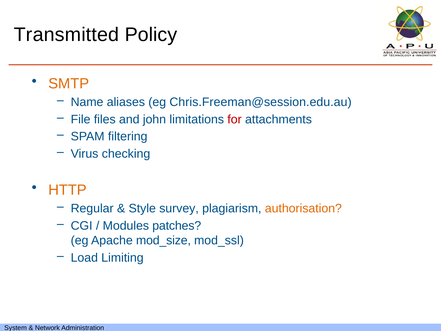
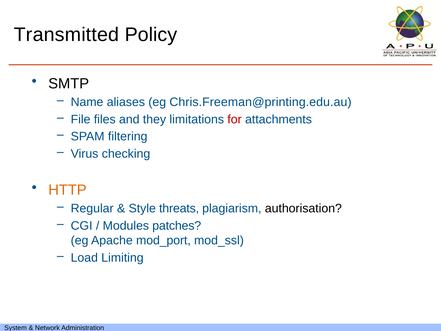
SMTP colour: orange -> black (69, 84)
Chris.Freeman@session.edu.au: Chris.Freeman@session.edu.au -> Chris.Freeman@printing.edu.au (261, 102)
john: john -> they (154, 119)
survey: survey -> threats (179, 208)
authorisation colour: orange -> black (303, 208)
mod_size: mod_size -> mod_port (163, 240)
